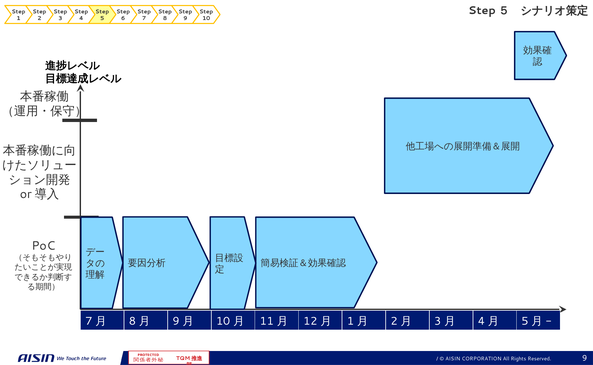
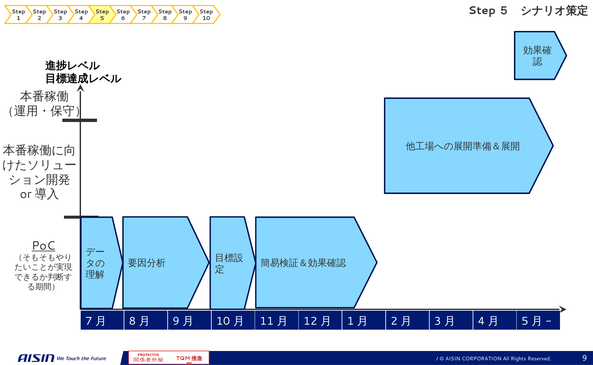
PoC underline: none -> present (43, 246)
